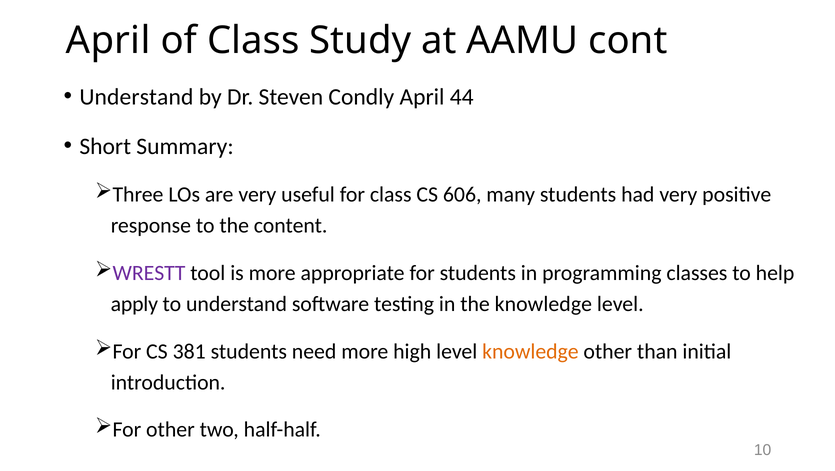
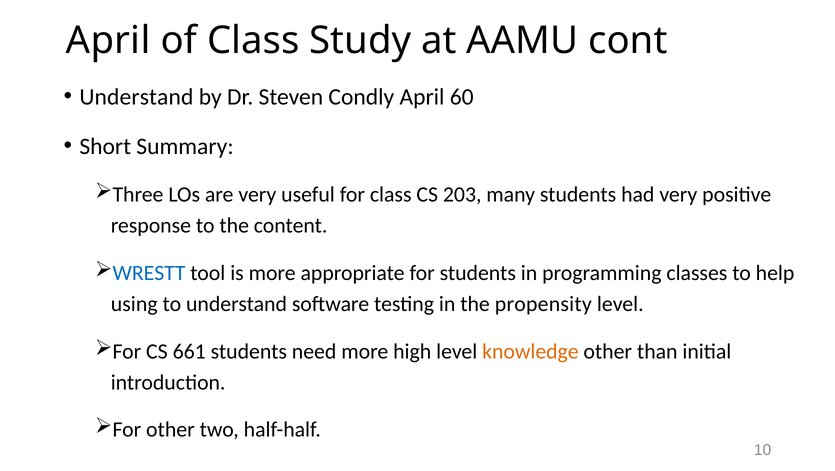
44: 44 -> 60 (462, 97)
606: 606 -> 203 (462, 194)
WRESTT colour: purple -> blue (149, 273)
apply: apply -> using (134, 304)
the knowledge: knowledge -> propensity (543, 304)
381: 381 -> 661 (189, 351)
